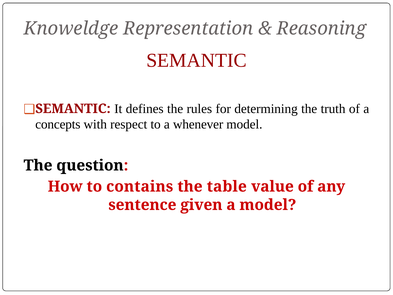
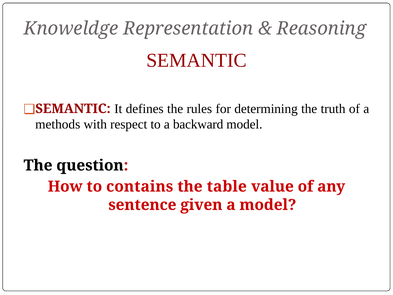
concepts: concepts -> methods (58, 124)
whenever: whenever -> backward (198, 124)
